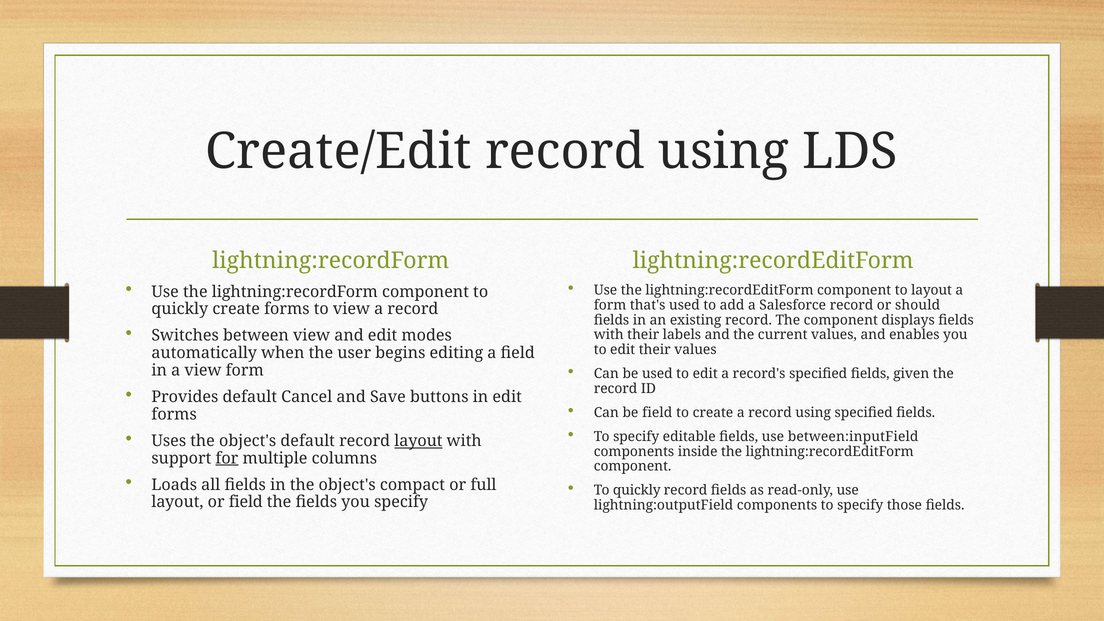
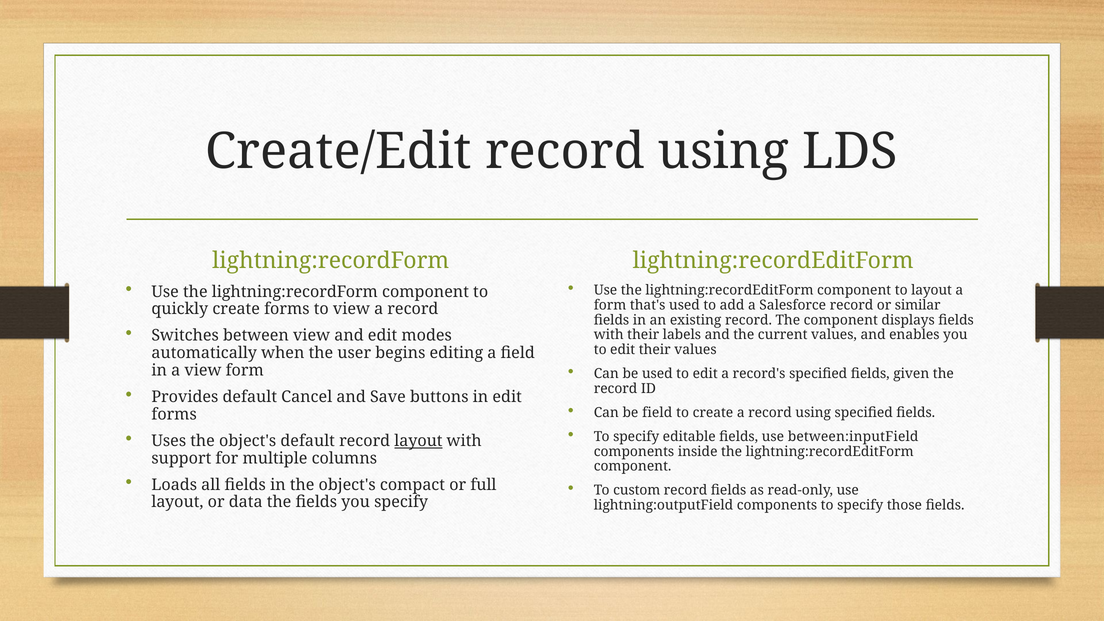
should: should -> similar (918, 305)
for underline: present -> none (227, 458)
quickly: quickly -> custom (637, 490)
or field: field -> data (246, 502)
